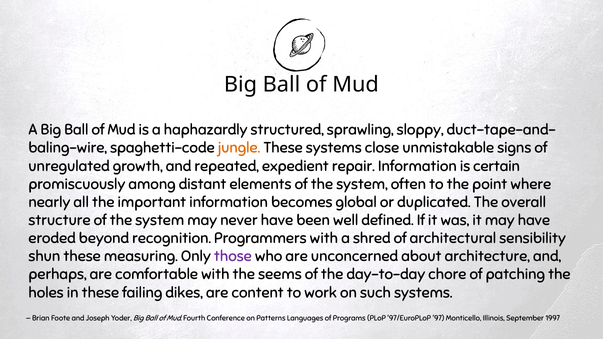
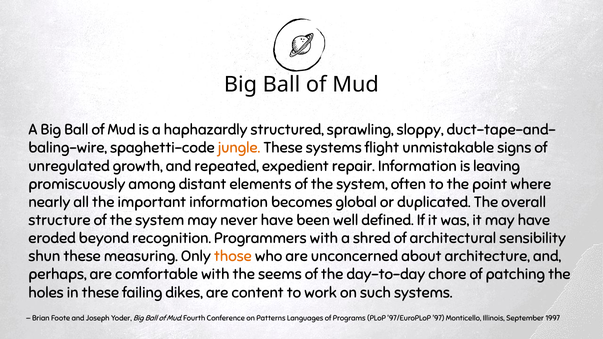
close: close -> flight (382, 148)
certain: certain -> leaving (497, 166)
those colour: purple -> orange (233, 257)
